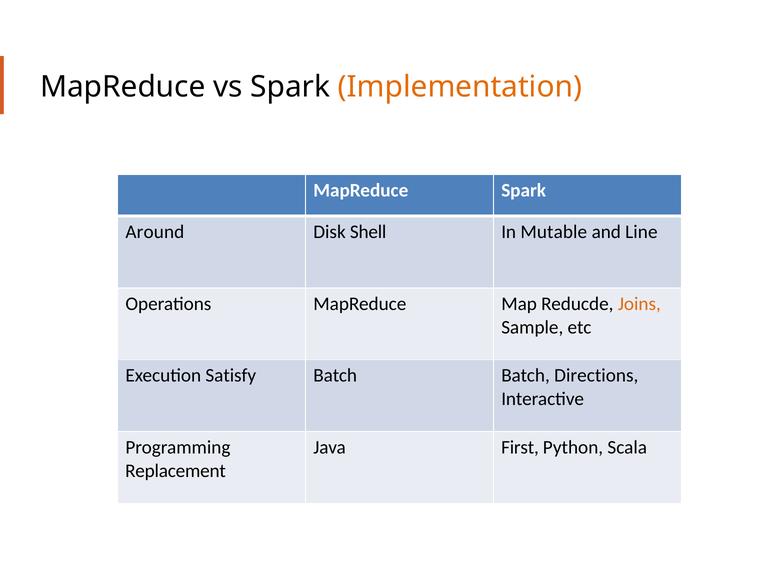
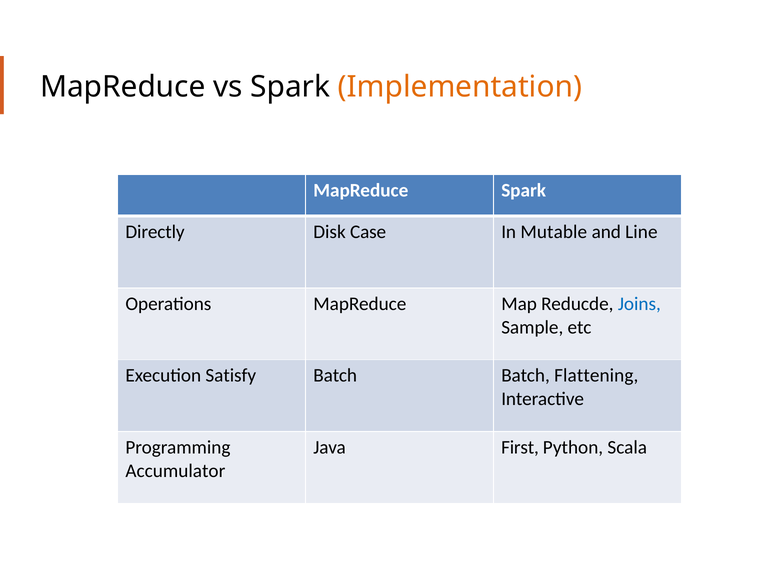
Around: Around -> Directly (155, 232)
Shell: Shell -> Case (368, 232)
Joins colour: orange -> blue (639, 304)
Directions: Directions -> Flattening (596, 376)
Replacement: Replacement -> Accumulator (175, 471)
